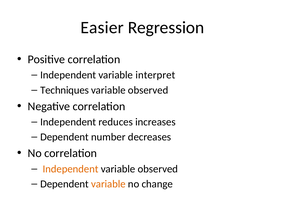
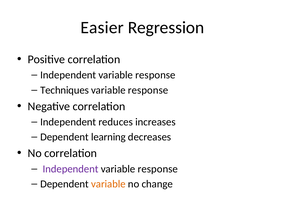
interpret: interpret -> response (155, 75)
observed: observed -> response (148, 90)
number: number -> learning (108, 137)
Independent colour: orange -> purple (71, 169)
observed: observed -> response (158, 169)
